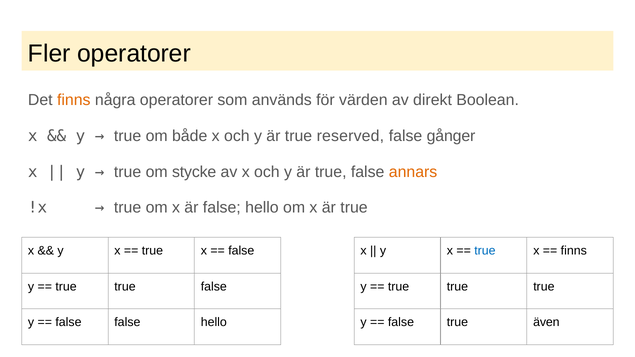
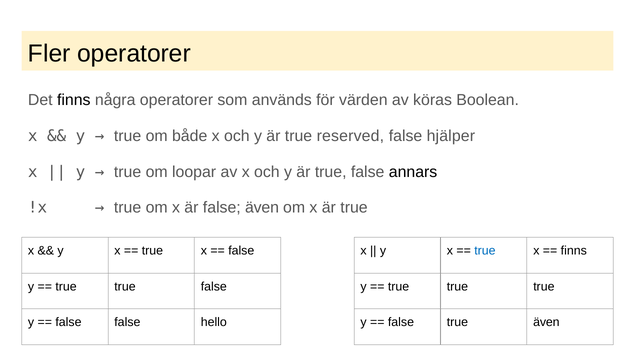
finns colour: orange -> black (74, 100)
direkt: direkt -> köras (433, 100)
gånger: gånger -> hjälper (451, 136)
stycke: stycke -> loopar (194, 172)
annars colour: orange -> black (413, 172)
är false hello: hello -> även (262, 208)
